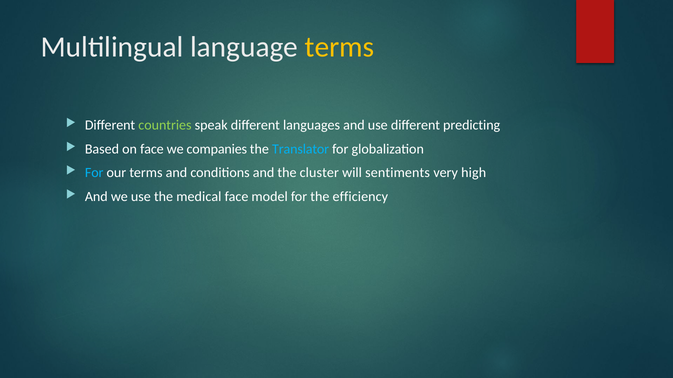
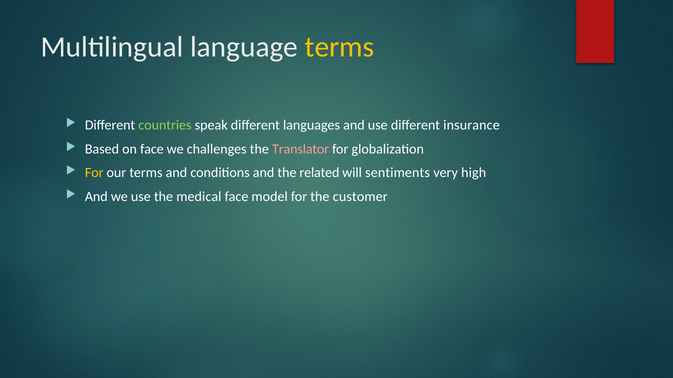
predicting: predicting -> insurance (472, 125)
companies: companies -> challenges (217, 149)
Translator colour: light blue -> pink (301, 149)
For colour: light blue -> yellow (94, 173)
cluster: cluster -> related (319, 173)
efficiency: efficiency -> customer (360, 197)
